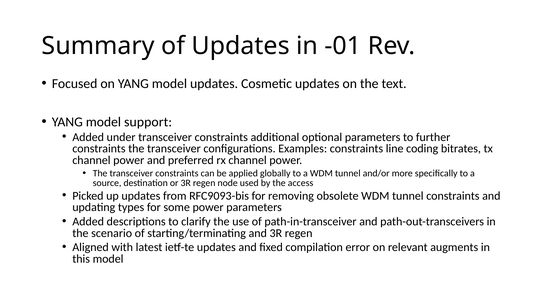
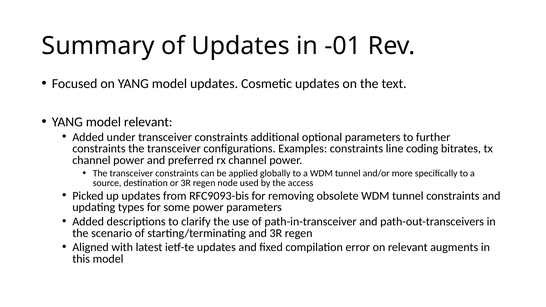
model support: support -> relevant (148, 122)
